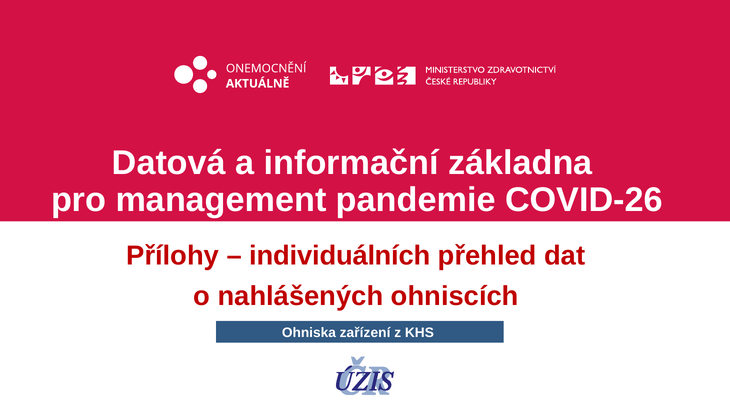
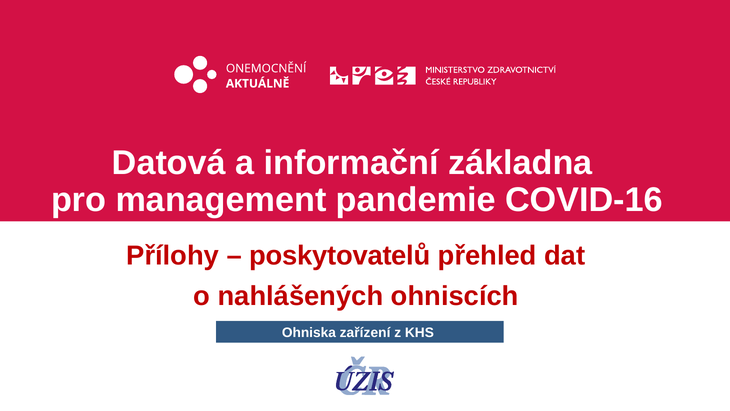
COVID-26: COVID-26 -> COVID-16 (584, 200)
individuálních: individuálních -> poskytovatelů (340, 255)
